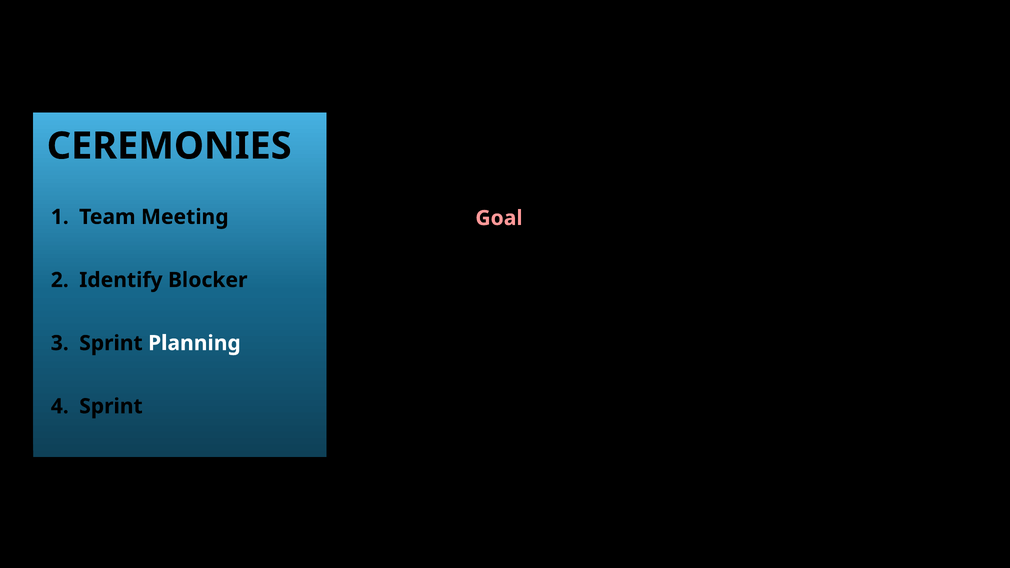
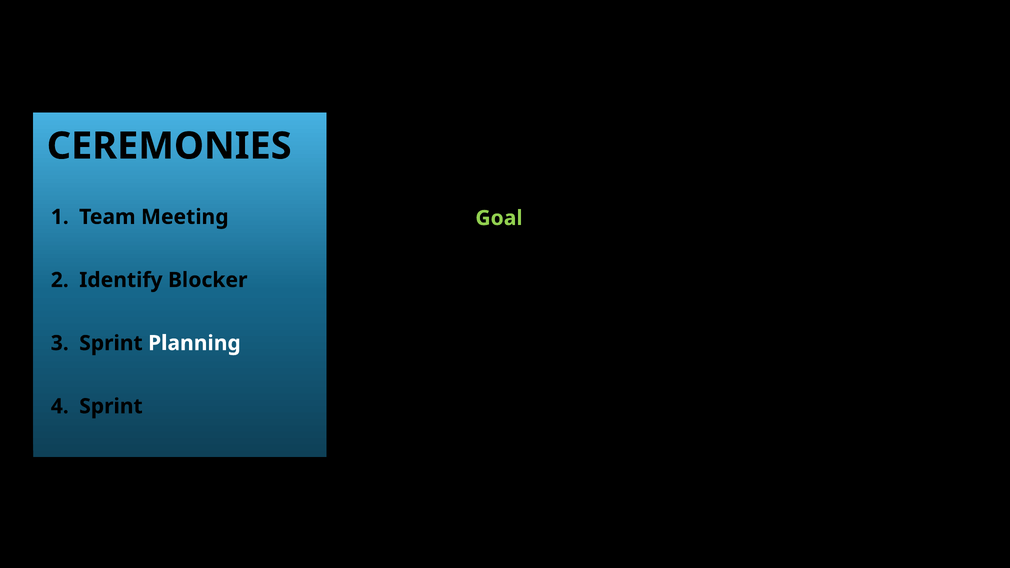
Goal colour: pink -> light green (499, 218)
